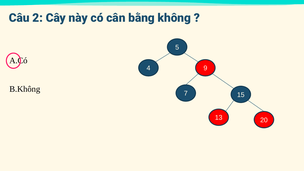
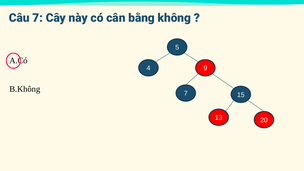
Câu 2: 2 -> 7 (38, 18)
